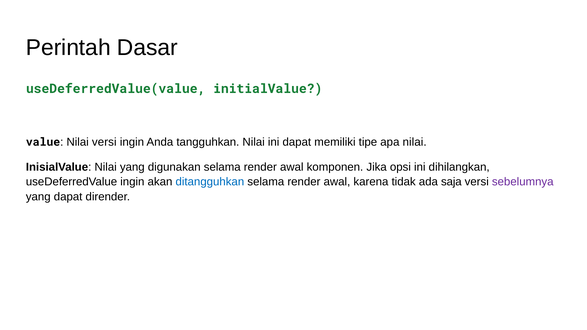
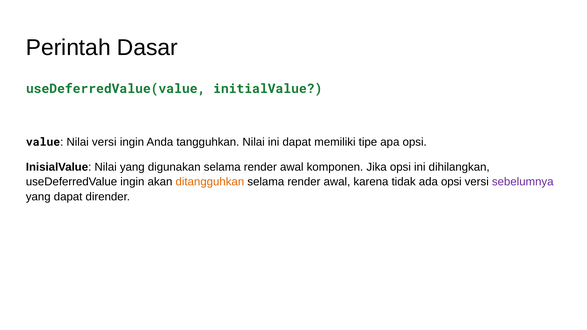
apa nilai: nilai -> opsi (415, 142)
ditangguhkan colour: blue -> orange (210, 182)
ada saja: saja -> opsi (451, 182)
